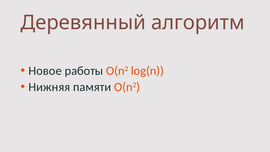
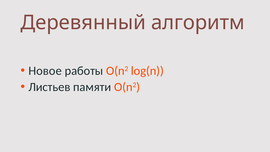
Нижняя: Нижняя -> Листьев (49, 87)
